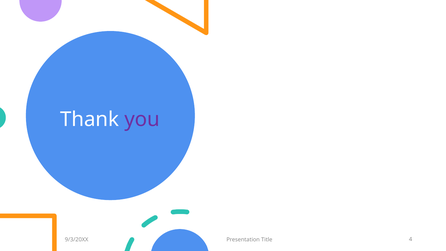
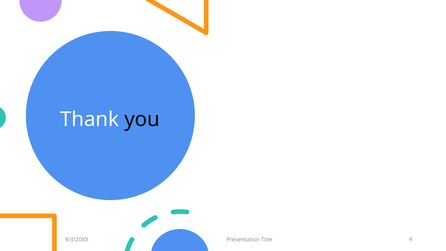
you colour: purple -> black (142, 119)
